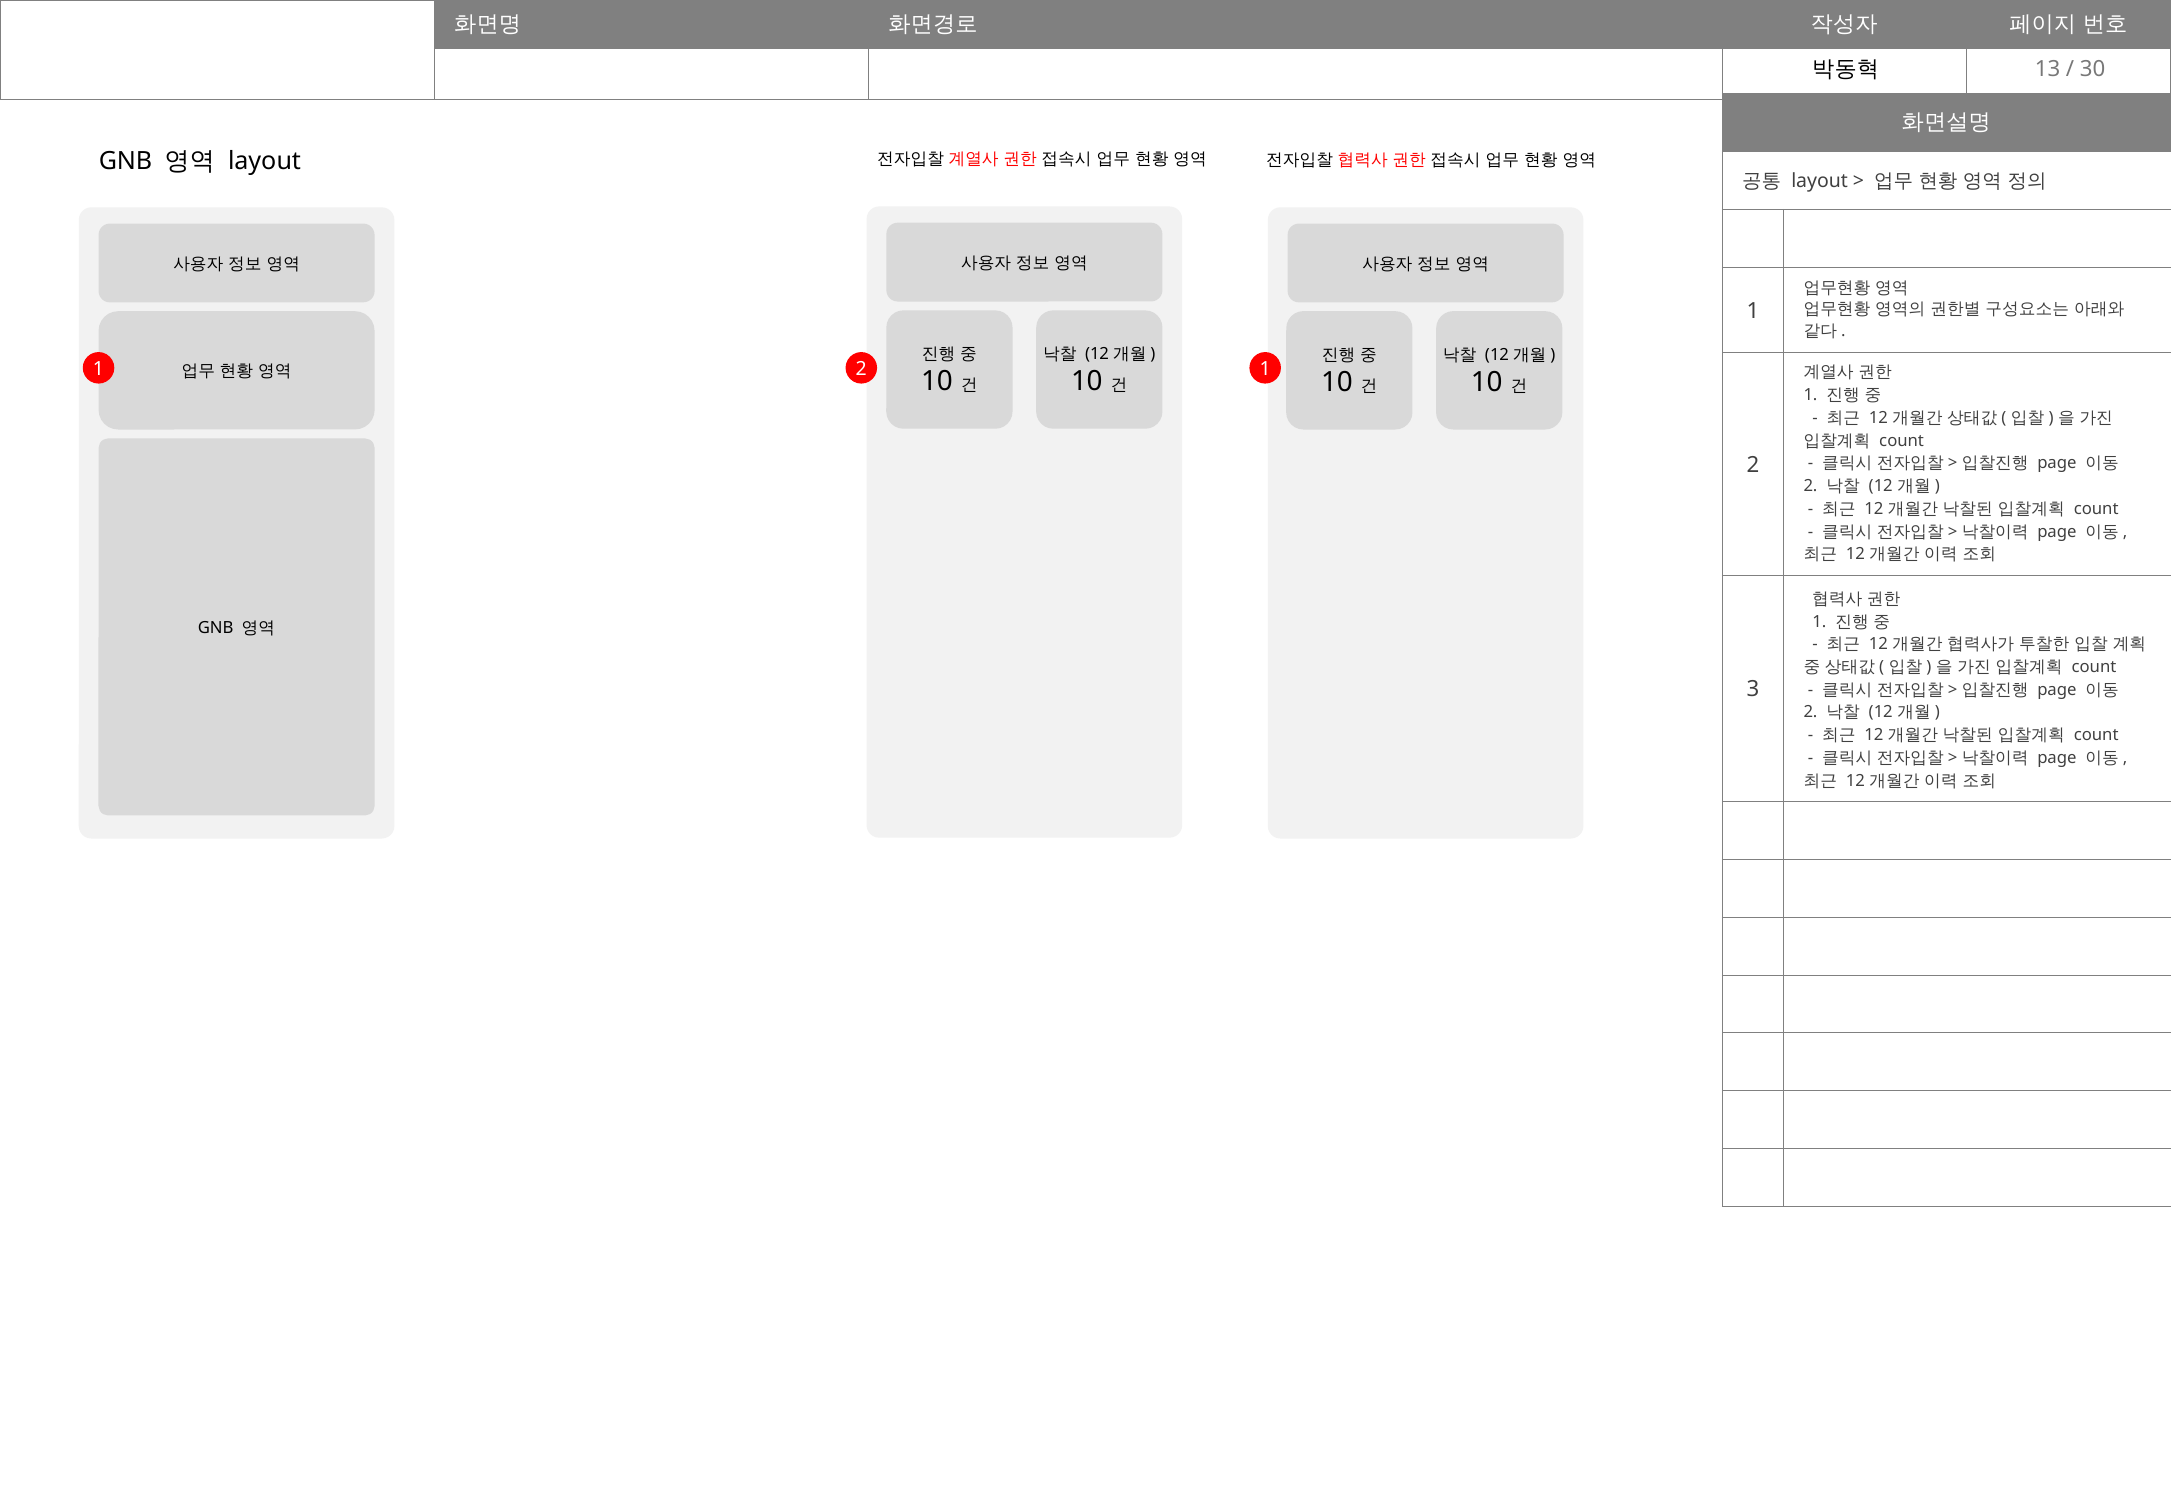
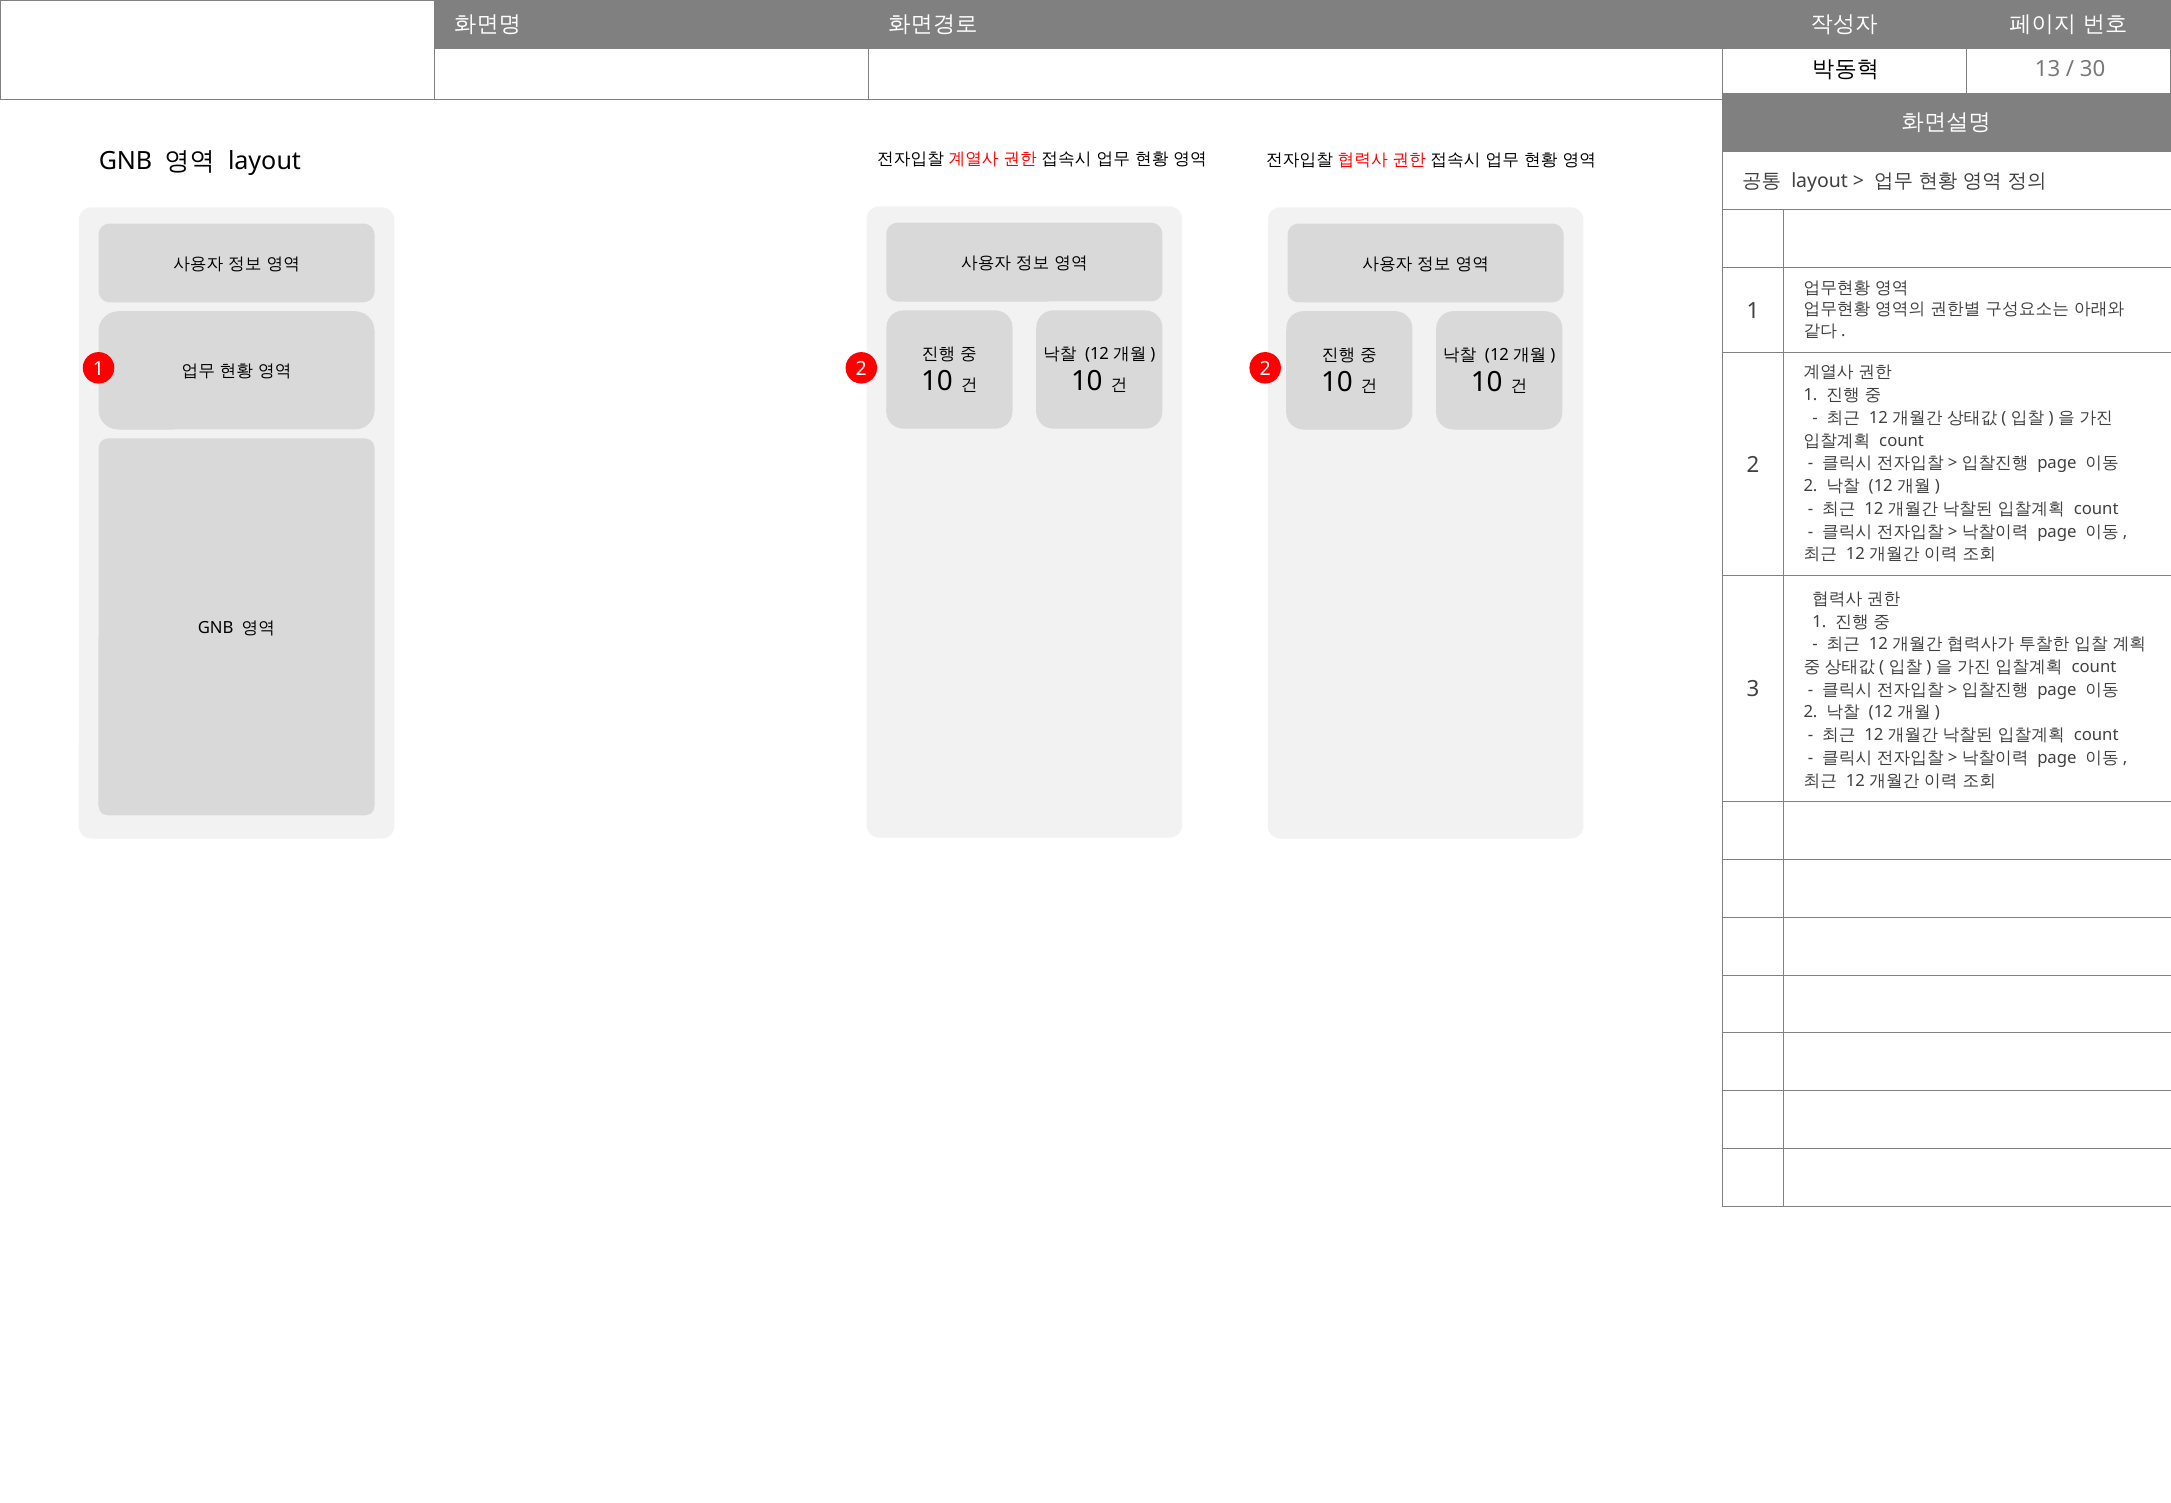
2 1: 1 -> 2 (1265, 369)
